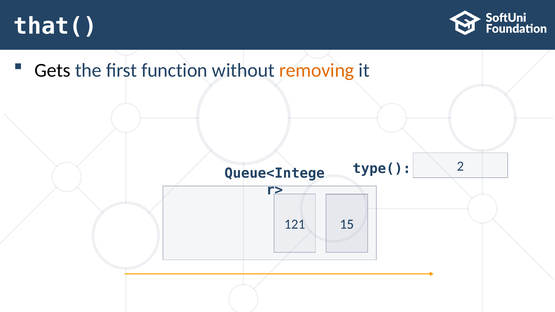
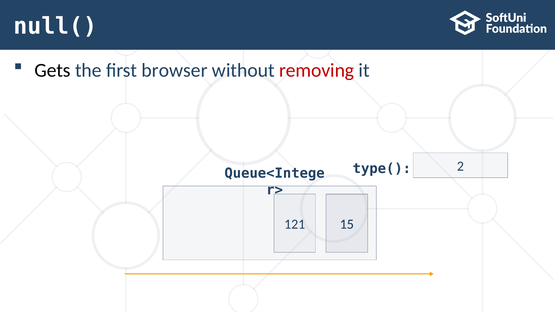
that(: that( -> null( (55, 26)
function: function -> browser (174, 70)
removing colour: orange -> red (317, 70)
